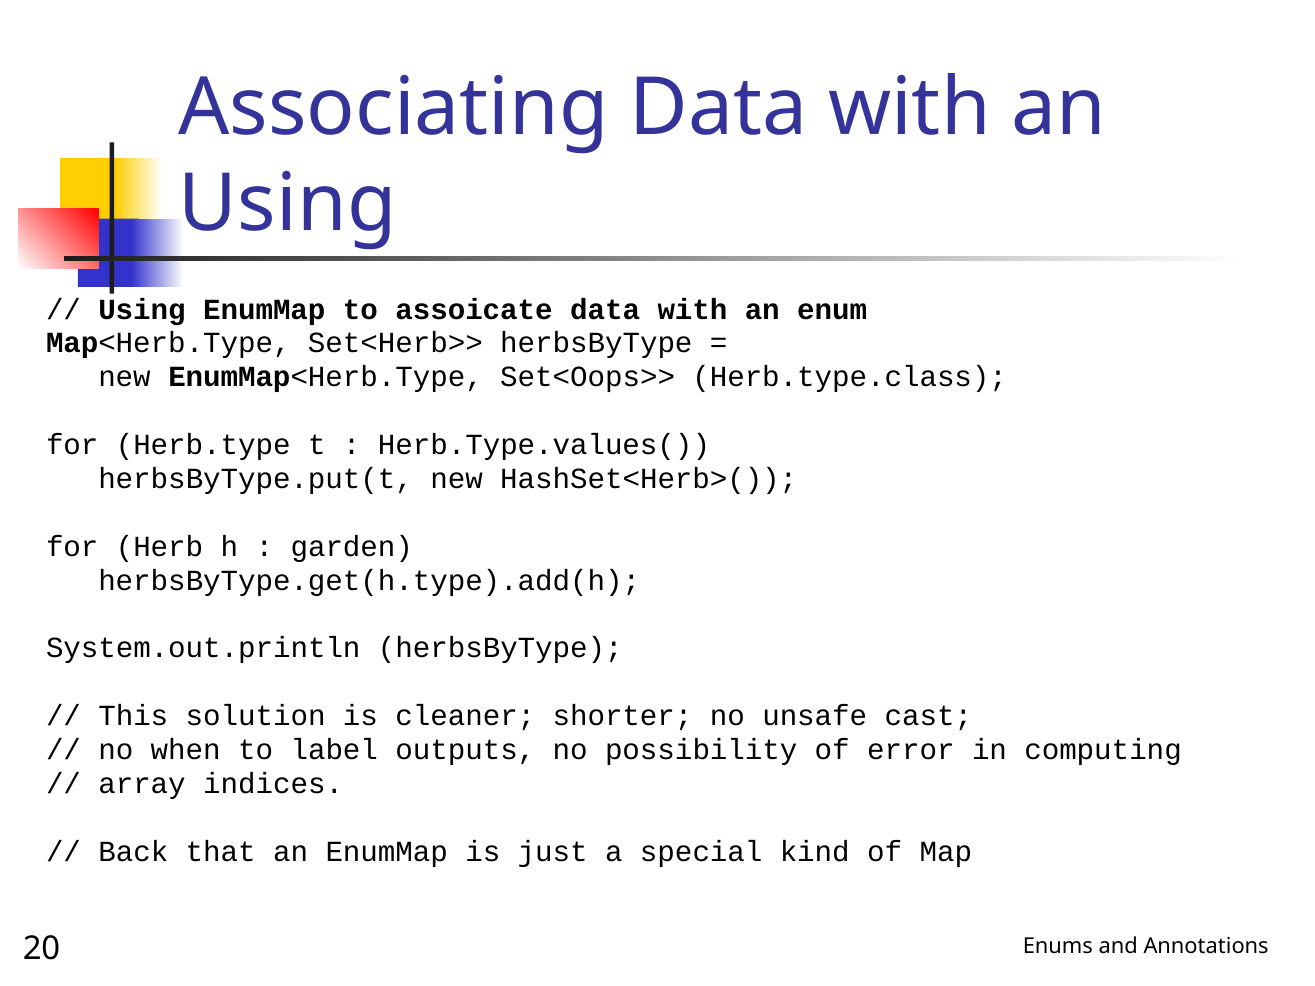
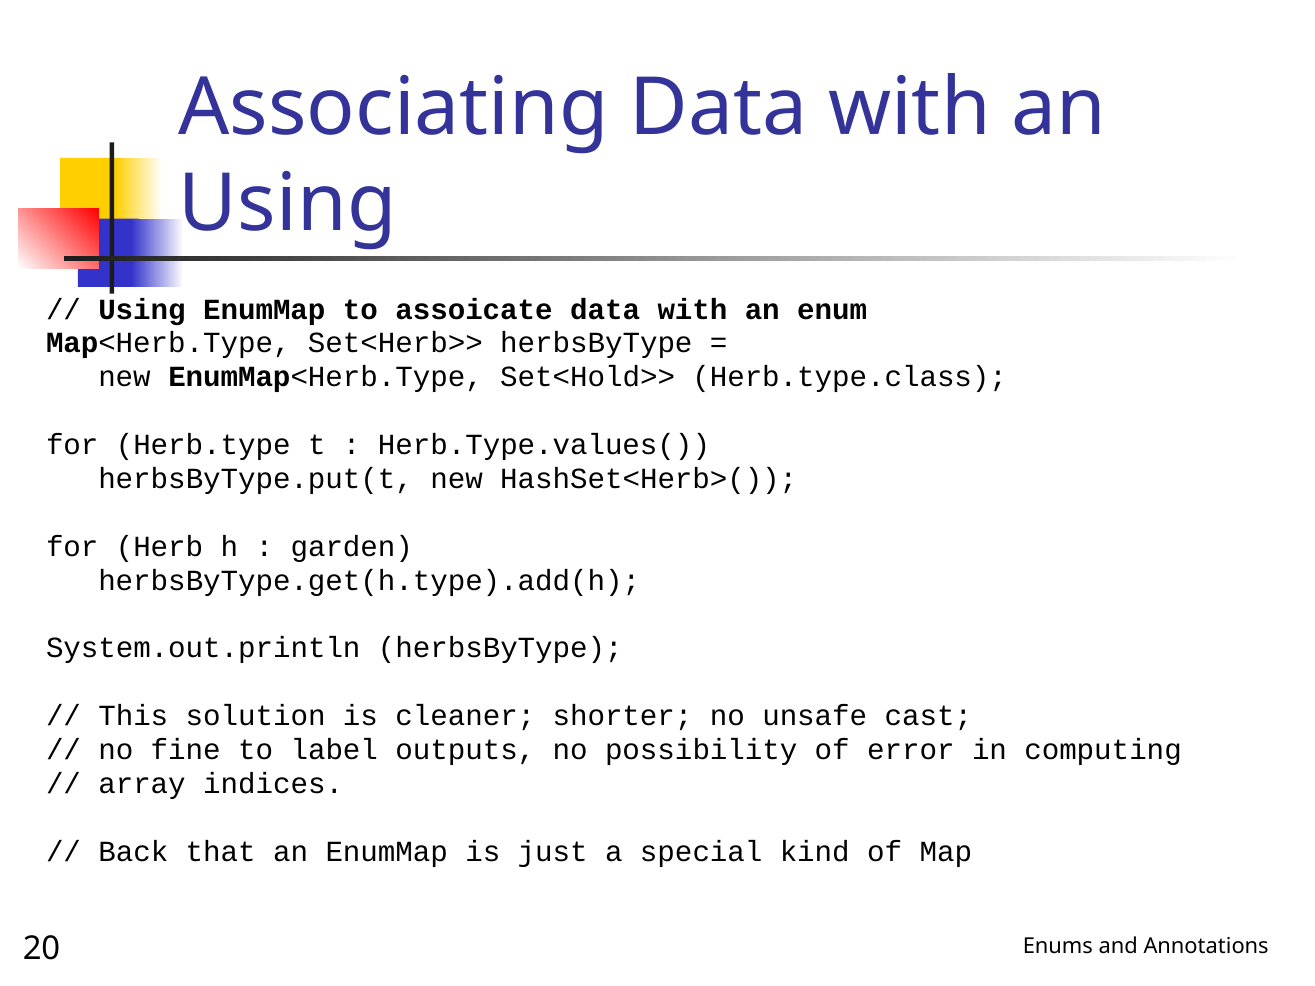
Set<Oops>>: Set<Oops>> -> Set<Hold>> (588, 377)
when: when -> fine (186, 750)
